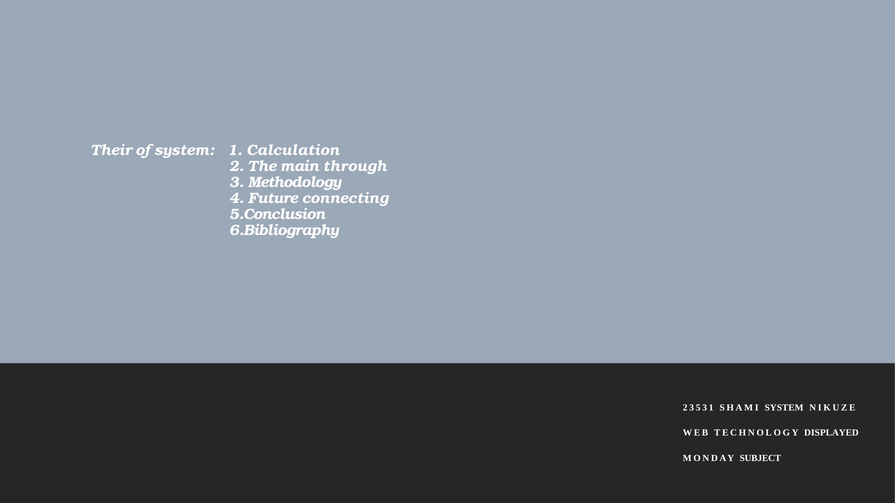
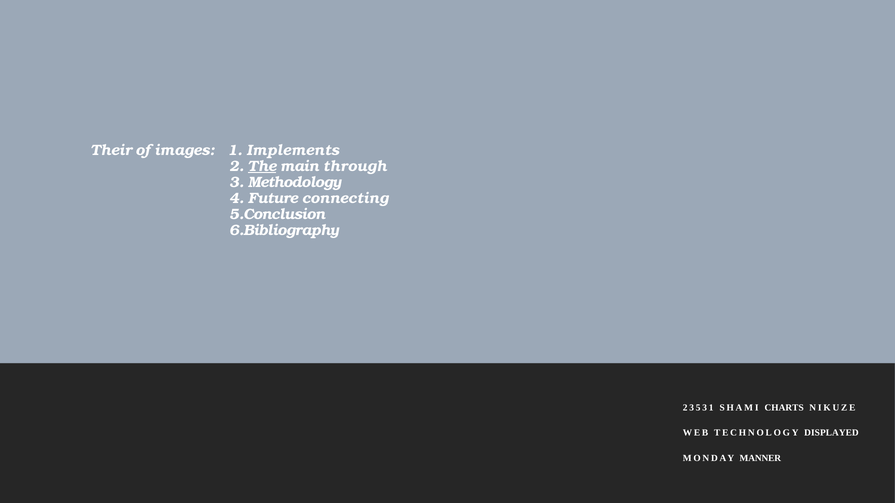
of system: system -> images (184, 150)
Calculation: Calculation -> Implements (293, 150)
The underline: none -> present (262, 166)
SHAMI SYSTEM: SYSTEM -> CHARTS (784, 408)
SUBJECT: SUBJECT -> MANNER (760, 459)
